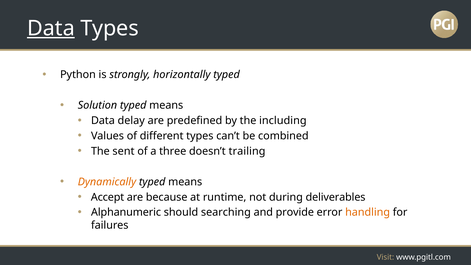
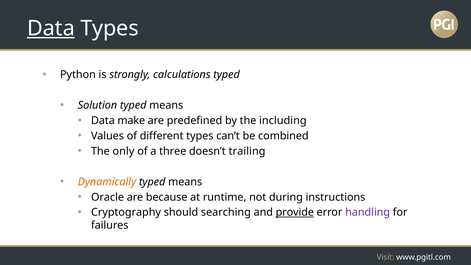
horizontally: horizontally -> calculations (182, 75)
delay: delay -> make (131, 121)
sent: sent -> only (123, 151)
Accept: Accept -> Oracle (108, 197)
deliverables: deliverables -> instructions (335, 197)
Alphanumeric: Alphanumeric -> Cryptography (126, 212)
provide underline: none -> present (295, 212)
handling colour: orange -> purple (368, 212)
